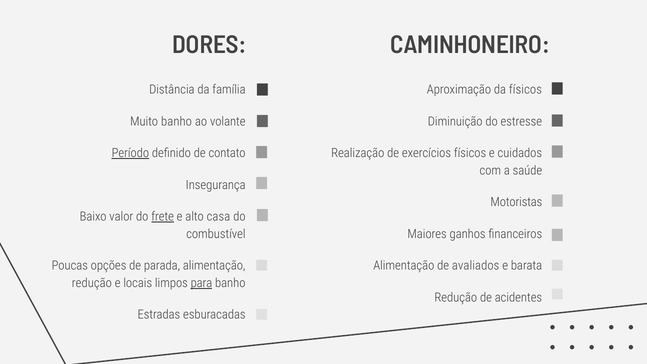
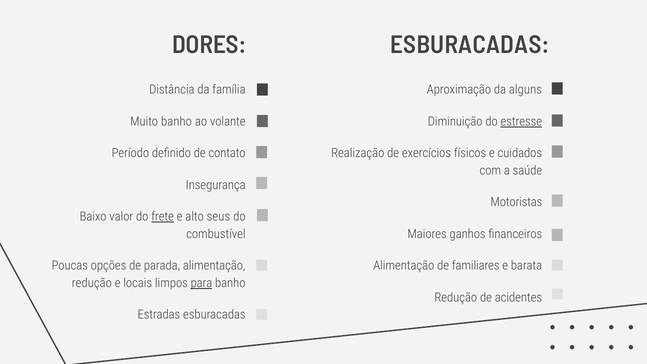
CAMINHONEIRO: CAMINHONEIRO -> ESBURACADAS (470, 45)
da físicos: físicos -> alguns (525, 90)
estresse underline: none -> present (521, 121)
Período underline: present -> none (130, 153)
casa: casa -> seus (218, 217)
avaliados: avaliados -> familiares (476, 266)
